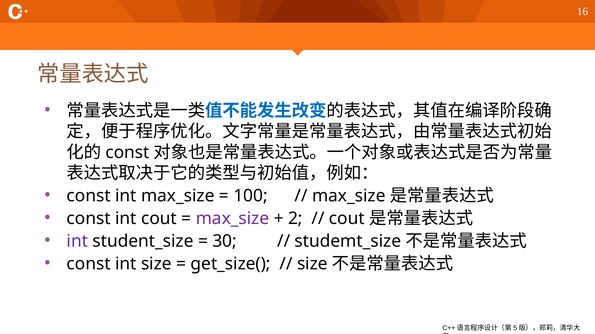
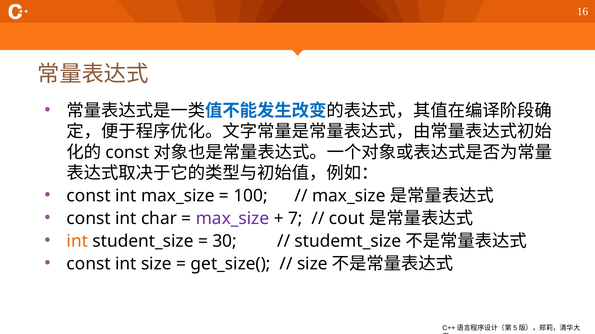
int cout: cout -> char (159, 219)
2: 2 -> 7 (295, 219)
int colour: purple -> orange (77, 241)
